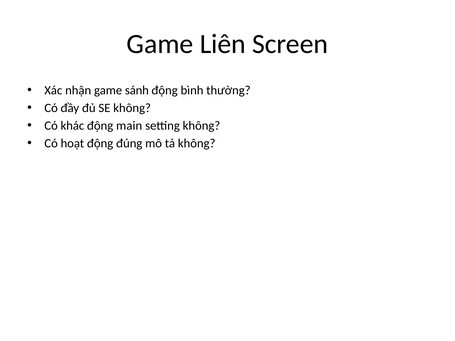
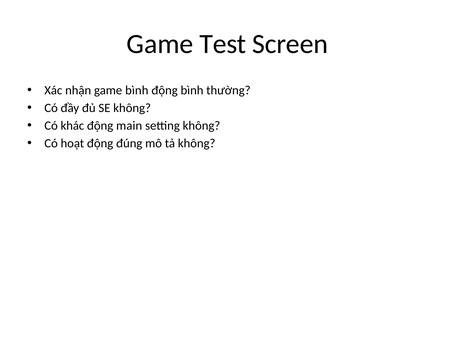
Liên: Liên -> Test (223, 44)
game sánh: sánh -> bình (137, 90)
